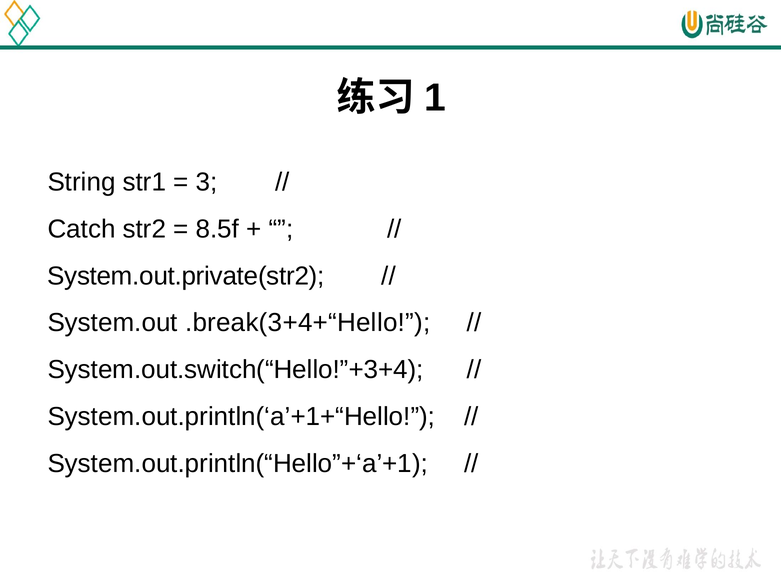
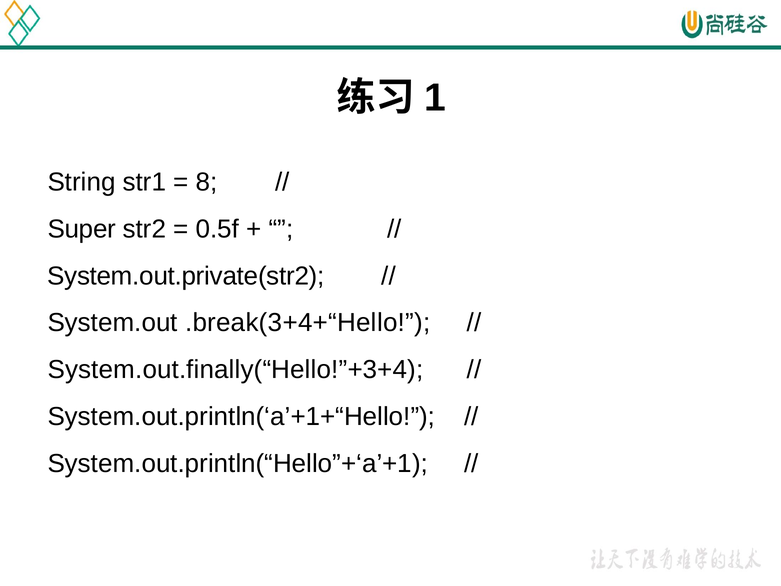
3: 3 -> 8 (207, 182)
Catch: Catch -> Super (82, 229)
8.5f: 8.5f -> 0.5f (217, 229)
System.out.switch(“Hello!”+3+4: System.out.switch(“Hello!”+3+4 -> System.out.finally(“Hello!”+3+4 (236, 370)
